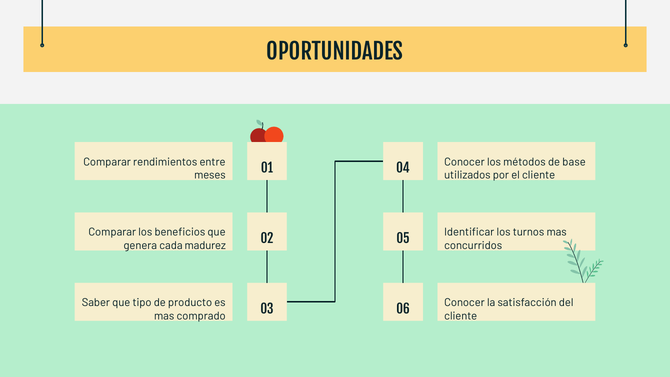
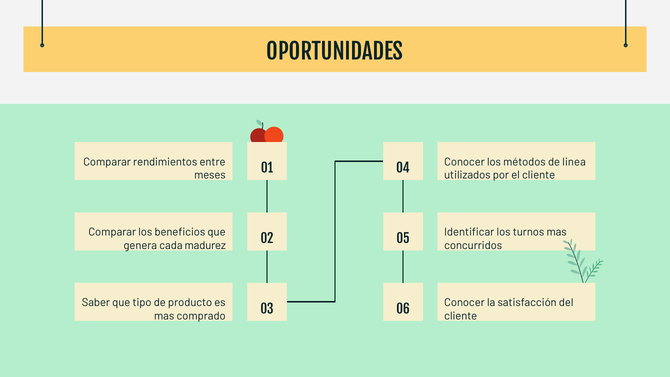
base: base -> linea (574, 162)
